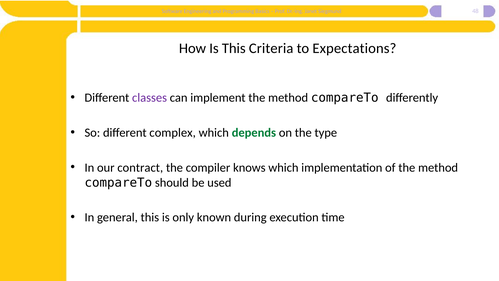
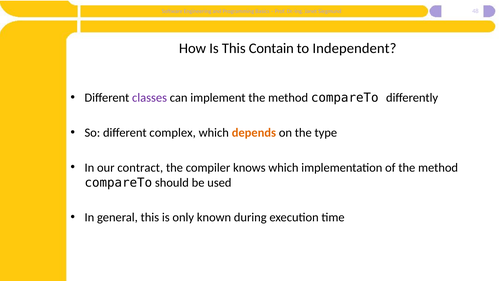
Criteria: Criteria -> Contain (271, 48)
Expectations: Expectations -> Independent (354, 48)
depends colour: green -> orange (254, 132)
